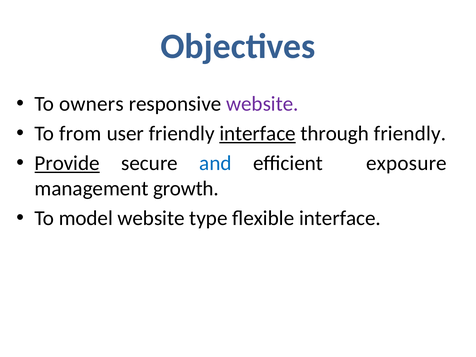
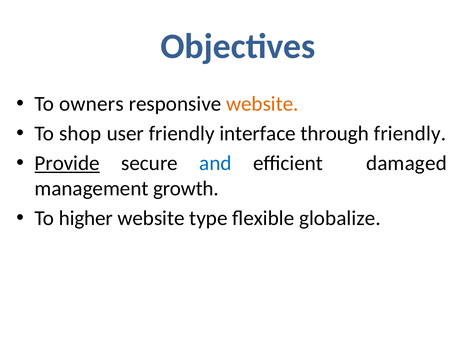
website colour: purple -> orange (262, 104)
from: from -> shop (80, 133)
interface underline: present -> none (258, 133)
exposure: exposure -> damaged (406, 163)
model: model -> higher (86, 218)
flexible interface: interface -> globalize (340, 218)
